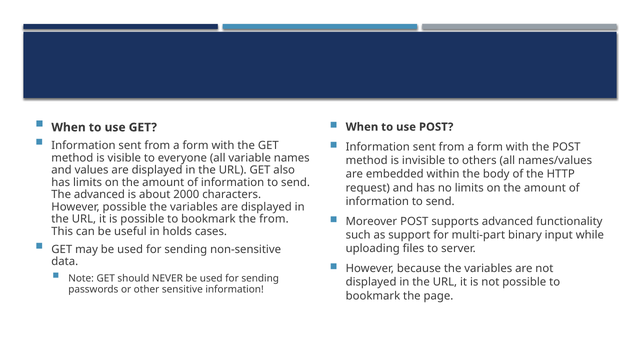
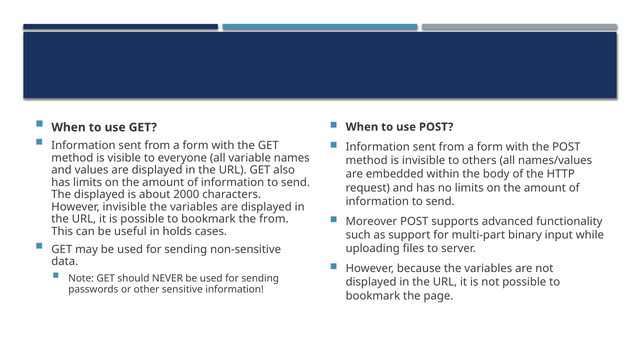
The advanced: advanced -> displayed (99, 195)
However possible: possible -> invisible (125, 207)
